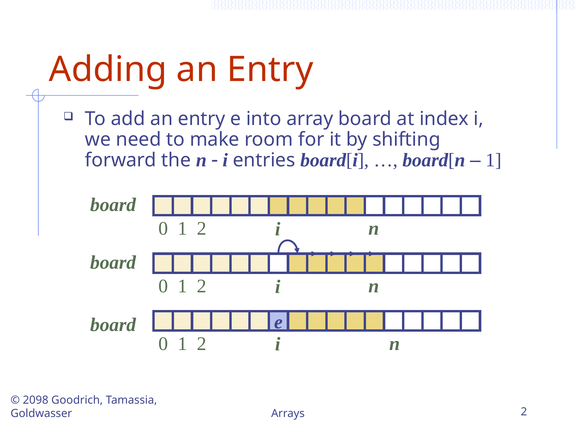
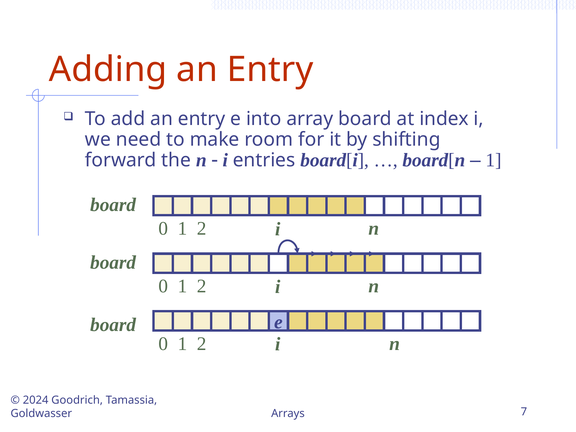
2098: 2098 -> 2024 (36, 400)
Arrays 2: 2 -> 7 (524, 412)
